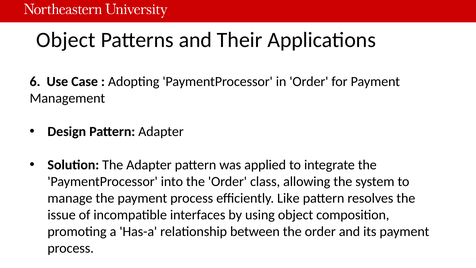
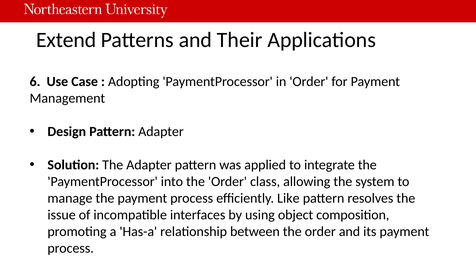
Object: Object -> Extend (66, 40)
